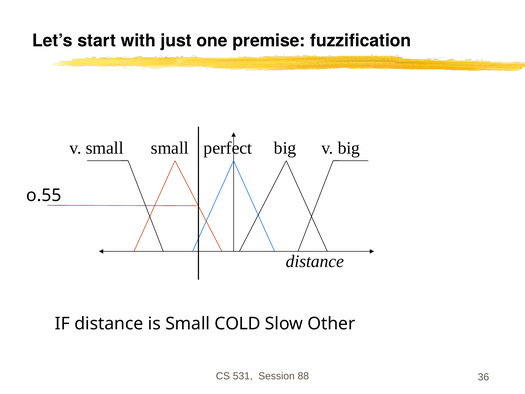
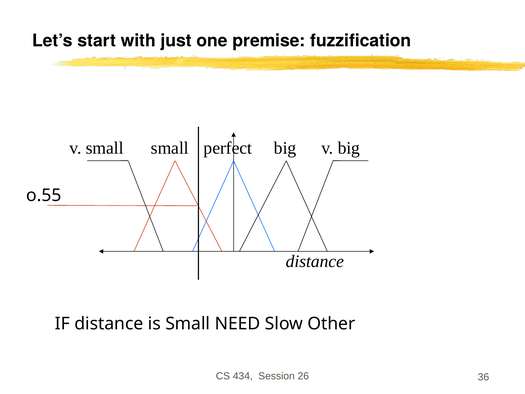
COLD: COLD -> NEED (238, 324)
531: 531 -> 434 (243, 376)
88: 88 -> 26 (303, 376)
